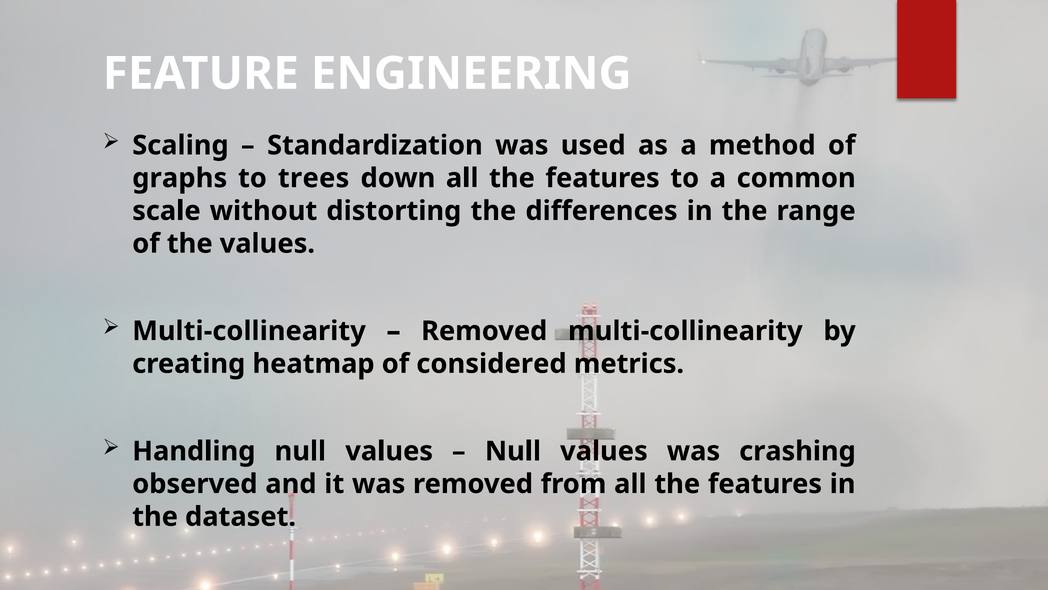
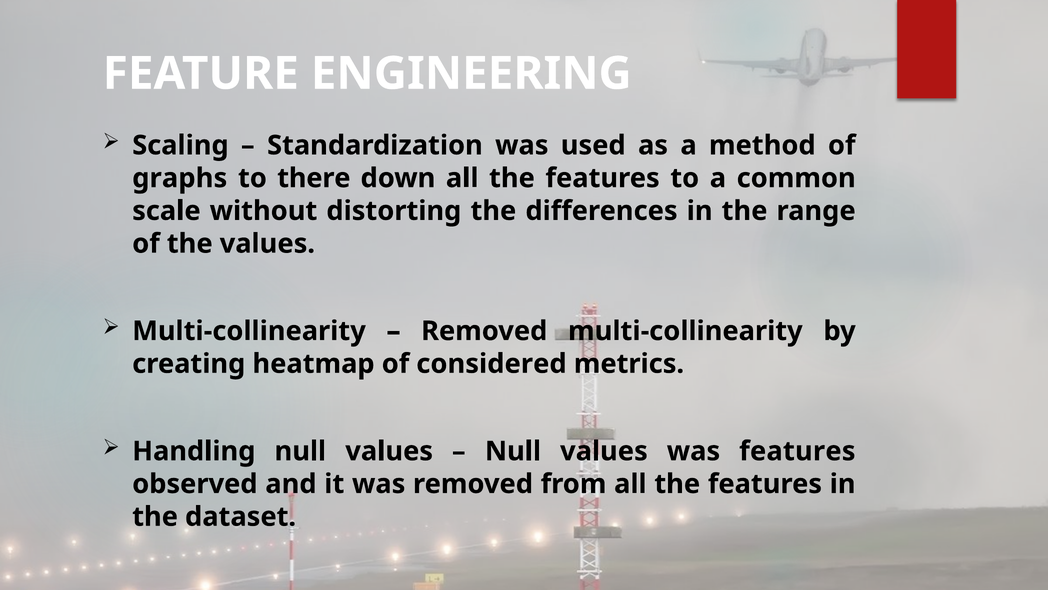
trees: trees -> there (314, 178)
was crashing: crashing -> features (797, 451)
